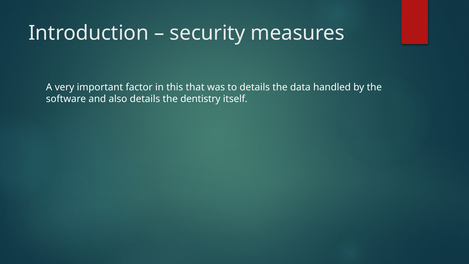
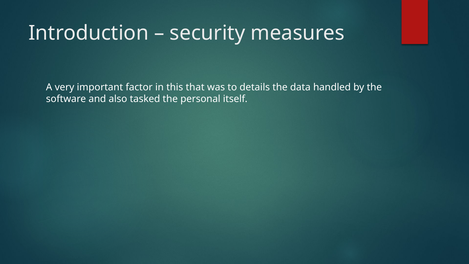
also details: details -> tasked (145, 99)
dentistry: dentistry -> personal (200, 99)
